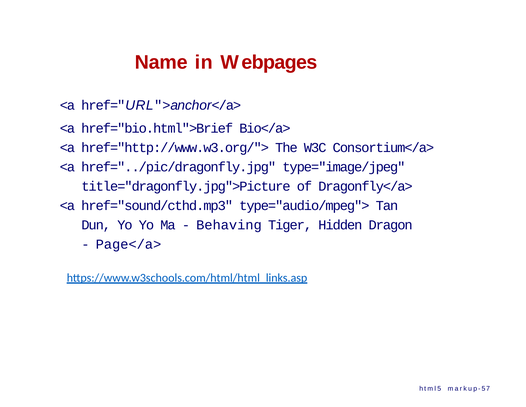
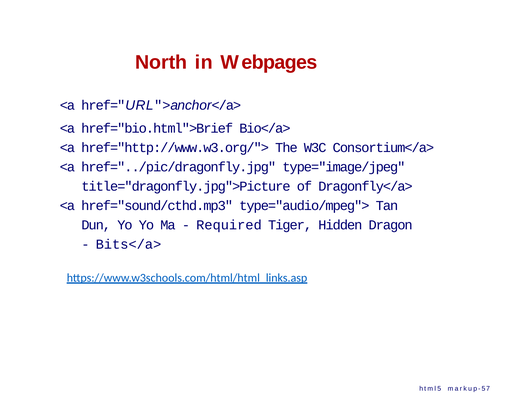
Name: Name -> North (161, 62)
Behaving: Behaving -> Required (229, 225)
Page</a>: Page</a> -> Bits</a> (128, 244)
